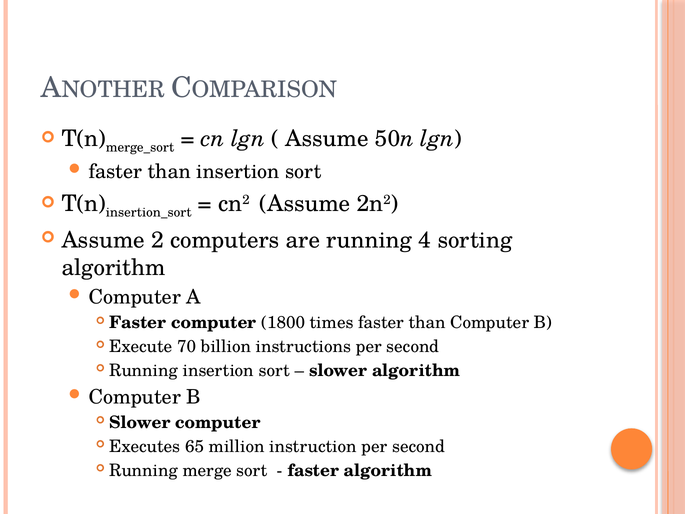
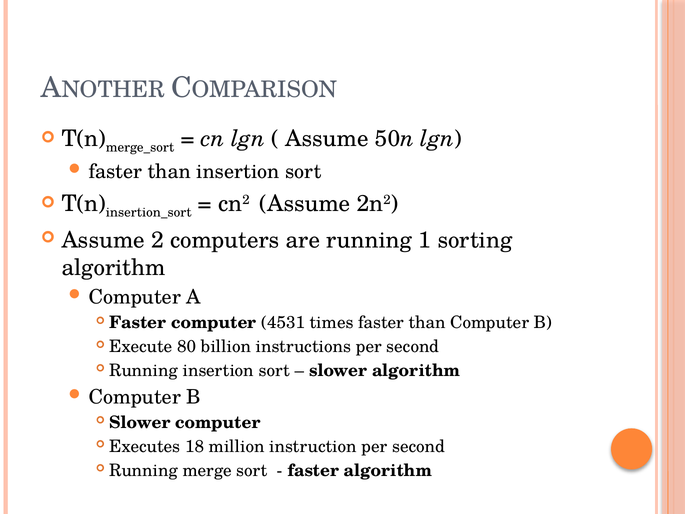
4: 4 -> 1 (425, 240)
1800: 1800 -> 4531 (283, 323)
70: 70 -> 80 (187, 347)
65: 65 -> 18 (195, 447)
